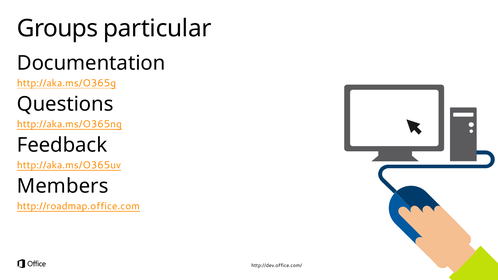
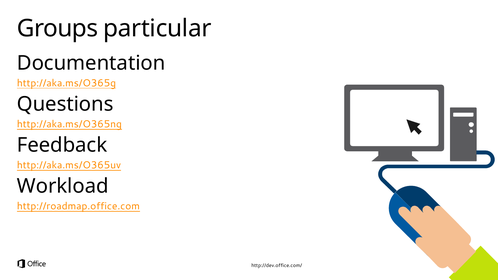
Members: Members -> Workload (63, 186)
